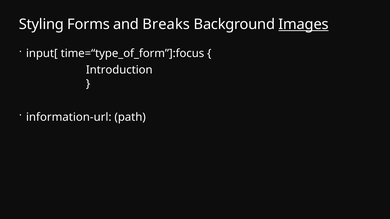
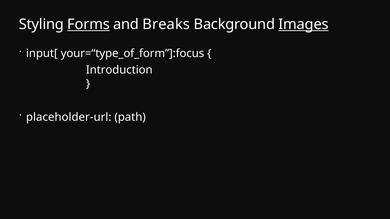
Forms underline: none -> present (89, 24)
time=“type_of_form”]:focus: time=“type_of_form”]:focus -> your=“type_of_form”]:focus (132, 54)
information-url: information-url -> placeholder-url (69, 117)
